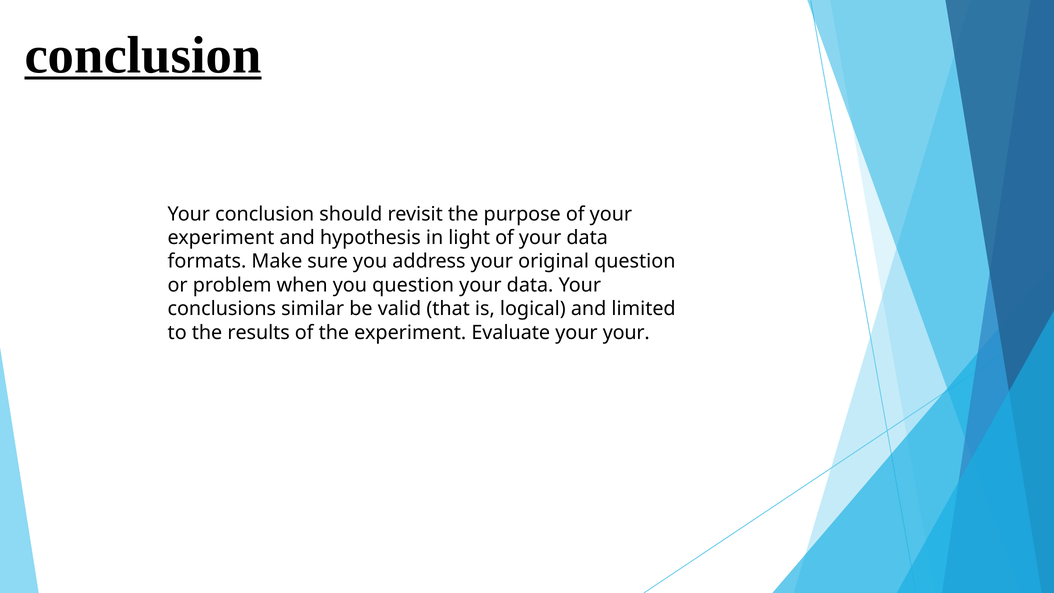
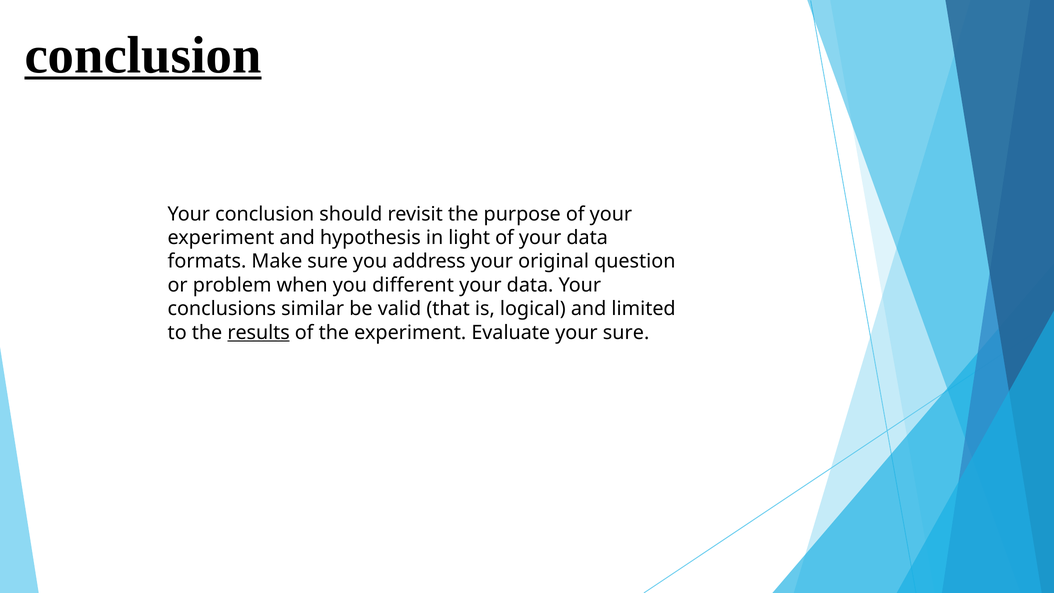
you question: question -> different (413, 285)
results underline: none -> present (259, 333)
your your: your -> sure (626, 333)
